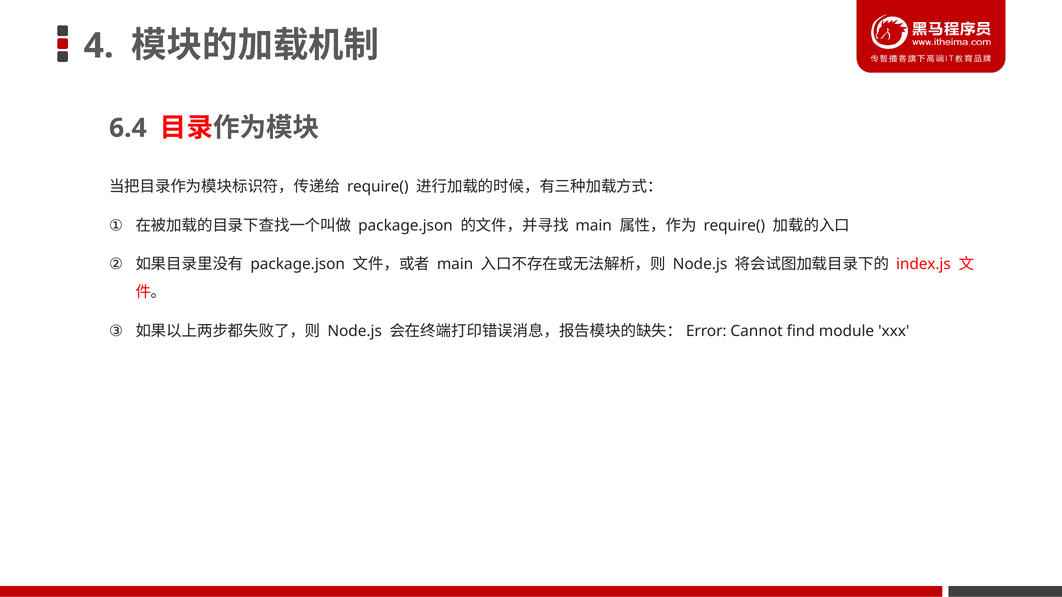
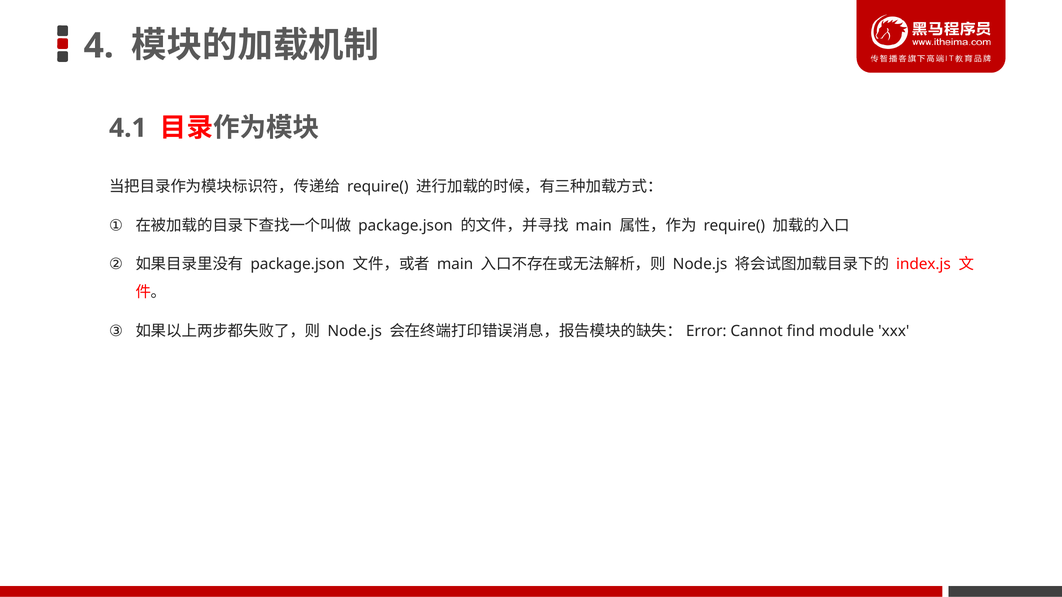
6.4: 6.4 -> 4.1 (128, 128)
